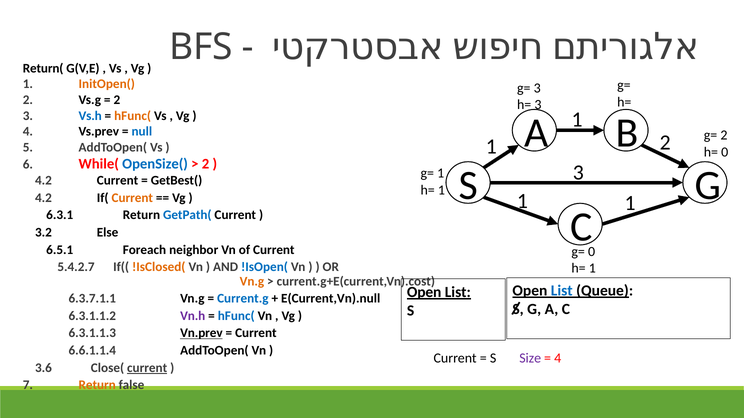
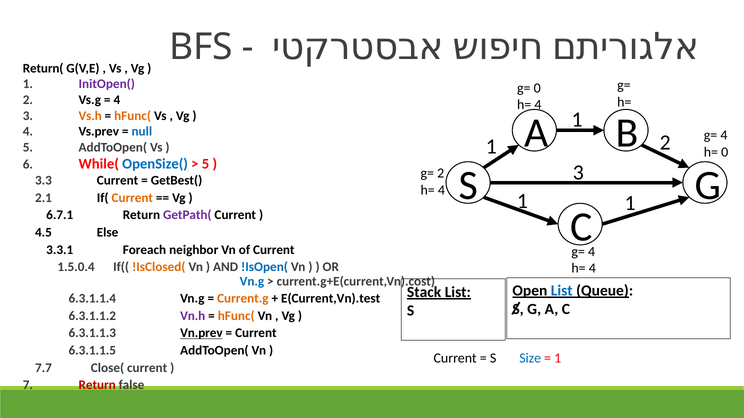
InitOpen( colour: orange -> purple (107, 84)
g= 3: 3 -> 0 (537, 88)
2: 2 -> 4 (117, 100)
3: 3 -> 4 (538, 105)
Vs.h colour: blue -> orange (90, 116)
2: 2 -> 4 (724, 135)
2: 2 -> 5 (205, 164)
g= 1: 1 -> 2 (441, 174)
4.2: 4.2 -> 3.3 (43, 181)
1: 1 -> 4 (442, 190)
4.2: 4.2 -> 2.1 (43, 198)
6.3.1: 6.3.1 -> 6.7.1 (60, 215)
GetPath( colour: blue -> purple (187, 215)
3.2: 3.2 -> 4.5 (43, 233)
6.5.1: 6.5.1 -> 3.3.1 (60, 250)
0: 0 -> 4 (592, 252)
5.4.2.7: 5.4.2.7 -> 1.5.0.4 (76, 267)
1: 1 -> 4 (592, 269)
Vn.g colour: orange -> blue (252, 282)
Open: Open -> Stack (424, 292)
6.3.7.1.1: 6.3.7.1.1 -> 6.3.1.1.4 (92, 299)
Current.g colour: blue -> orange (243, 299)
E(Current,Vn).null: E(Current,Vn).null -> E(Current,Vn).test (331, 299)
hFunc( colour: blue -> orange (236, 316)
6.6.1.1.4: 6.6.1.1.4 -> 6.3.1.1.5 (92, 351)
Size colour: purple -> blue (530, 359)
4: 4 -> 1 (558, 359)
3.6: 3.6 -> 7.7 (43, 368)
current underline: present -> none (147, 368)
Return colour: orange -> red (97, 386)
